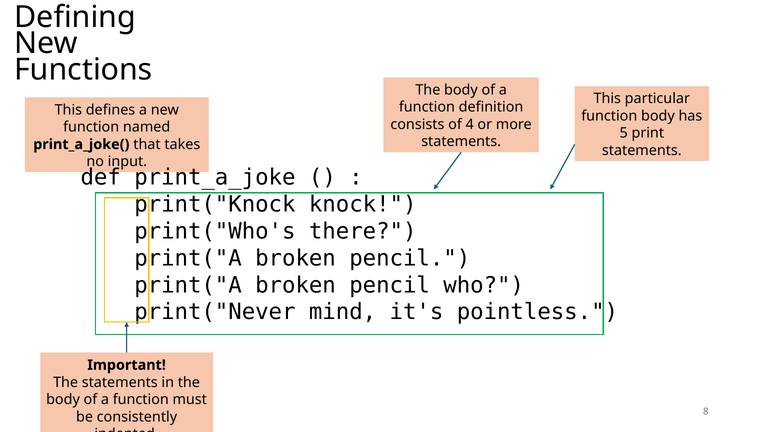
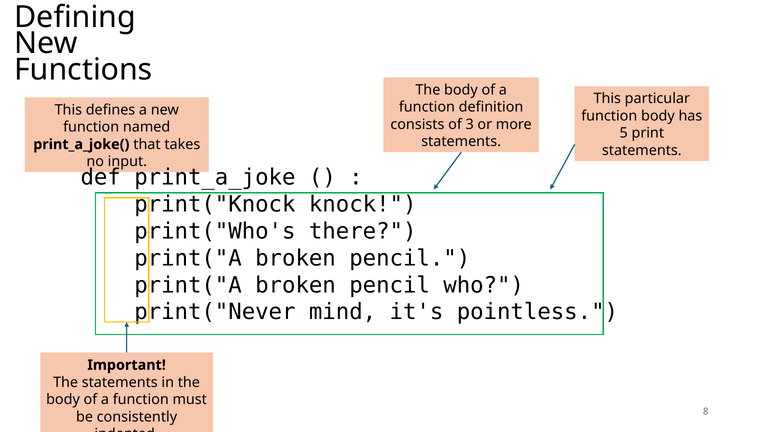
4: 4 -> 3 (470, 124)
